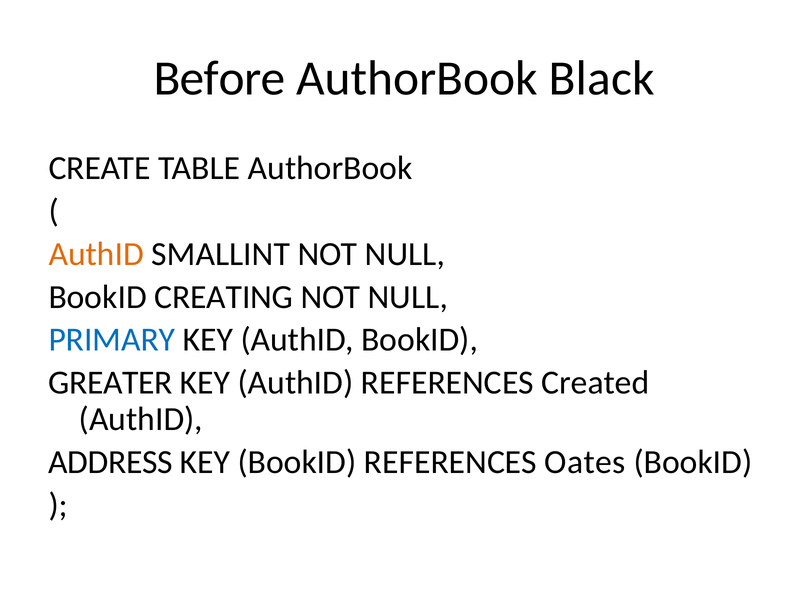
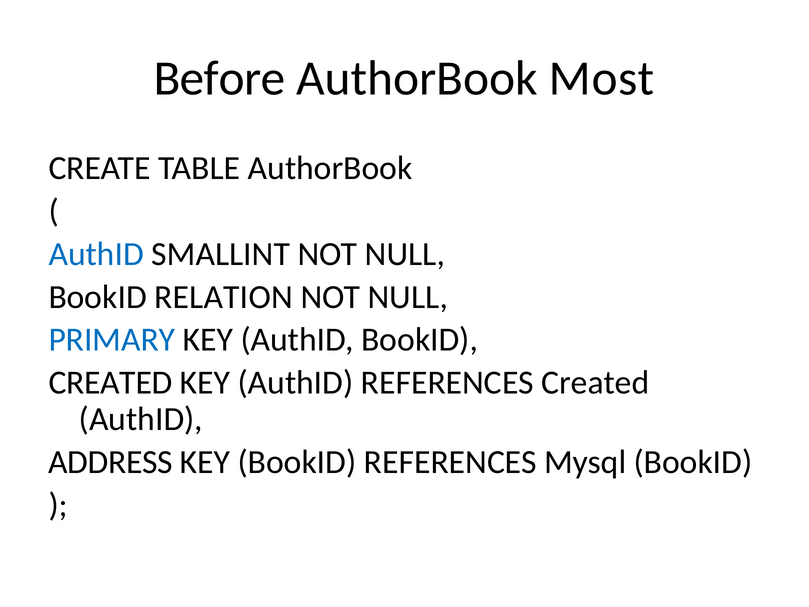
Black: Black -> Most (602, 78)
AuthID colour: orange -> blue (96, 254)
CREATING: CREATING -> RELATION (224, 297)
GREATER: GREATER -> CREATED (110, 383)
Oates: Oates -> Mysql (585, 462)
